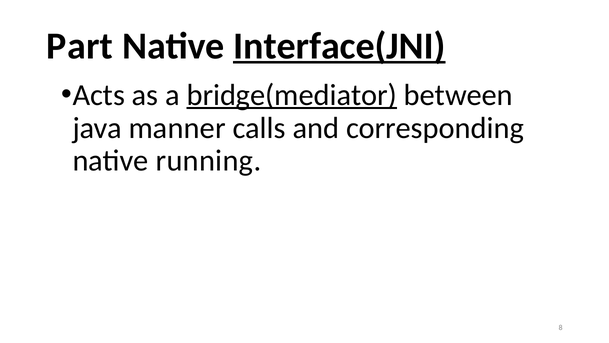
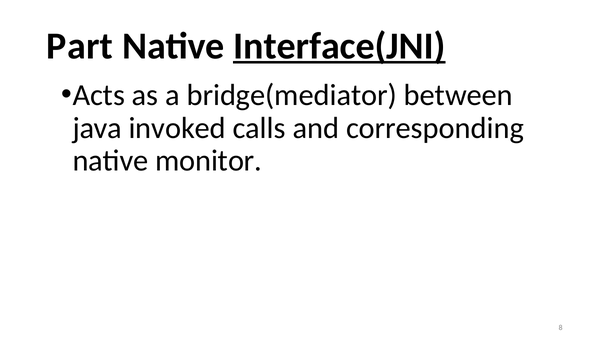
bridge(mediator underline: present -> none (292, 95)
manner: manner -> invoked (177, 128)
running: running -> monitor (209, 161)
